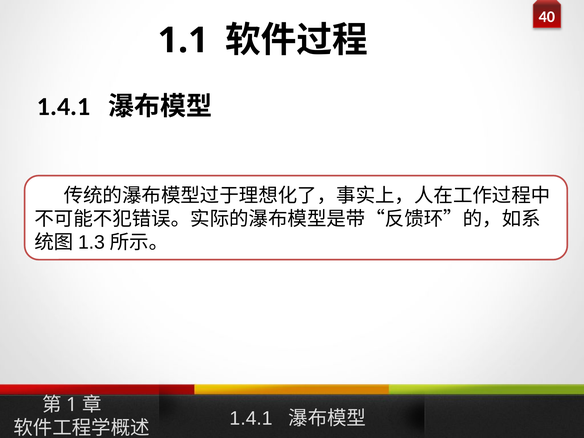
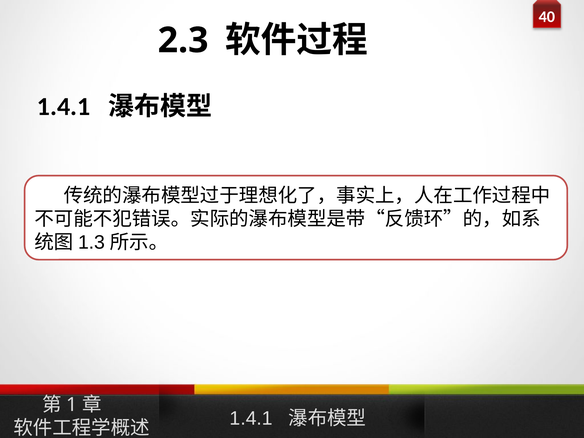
1.1: 1.1 -> 2.3 (183, 40)
